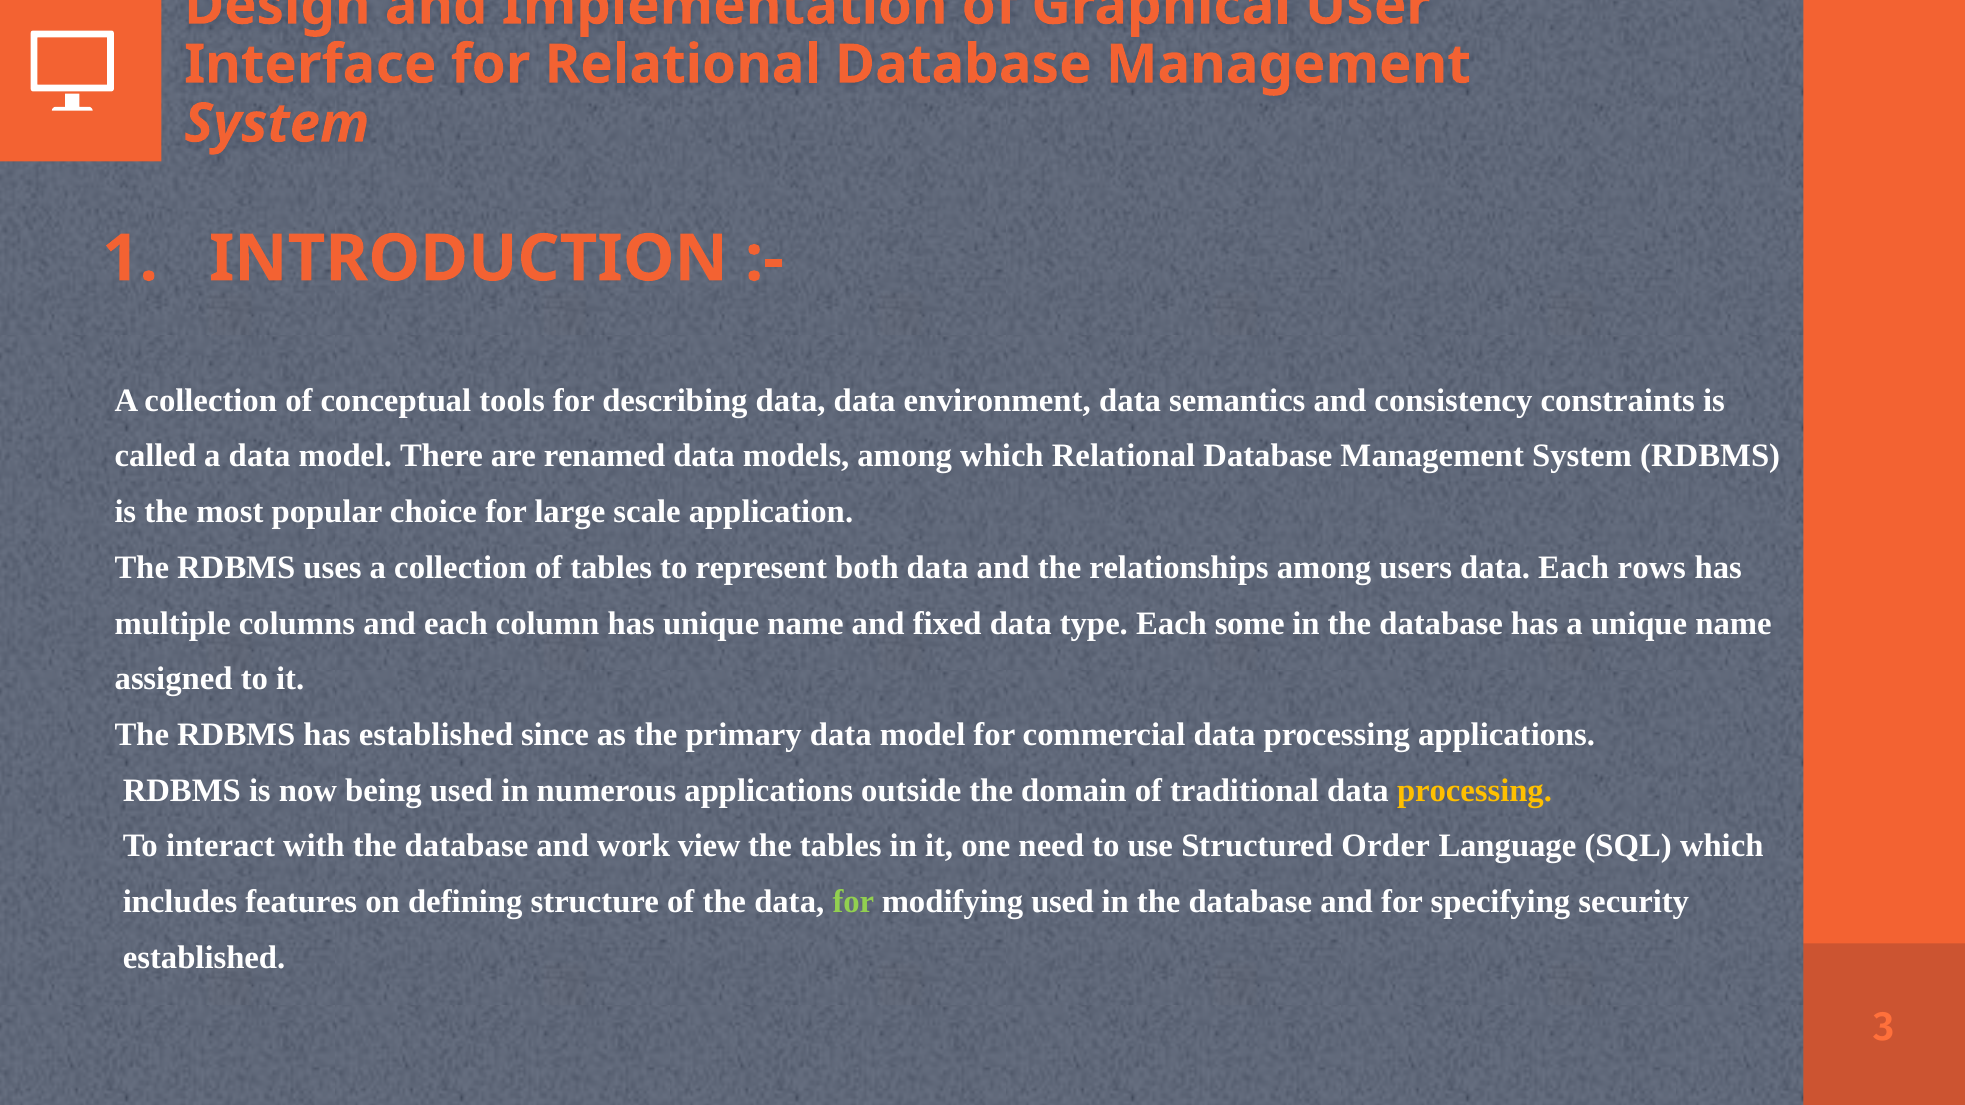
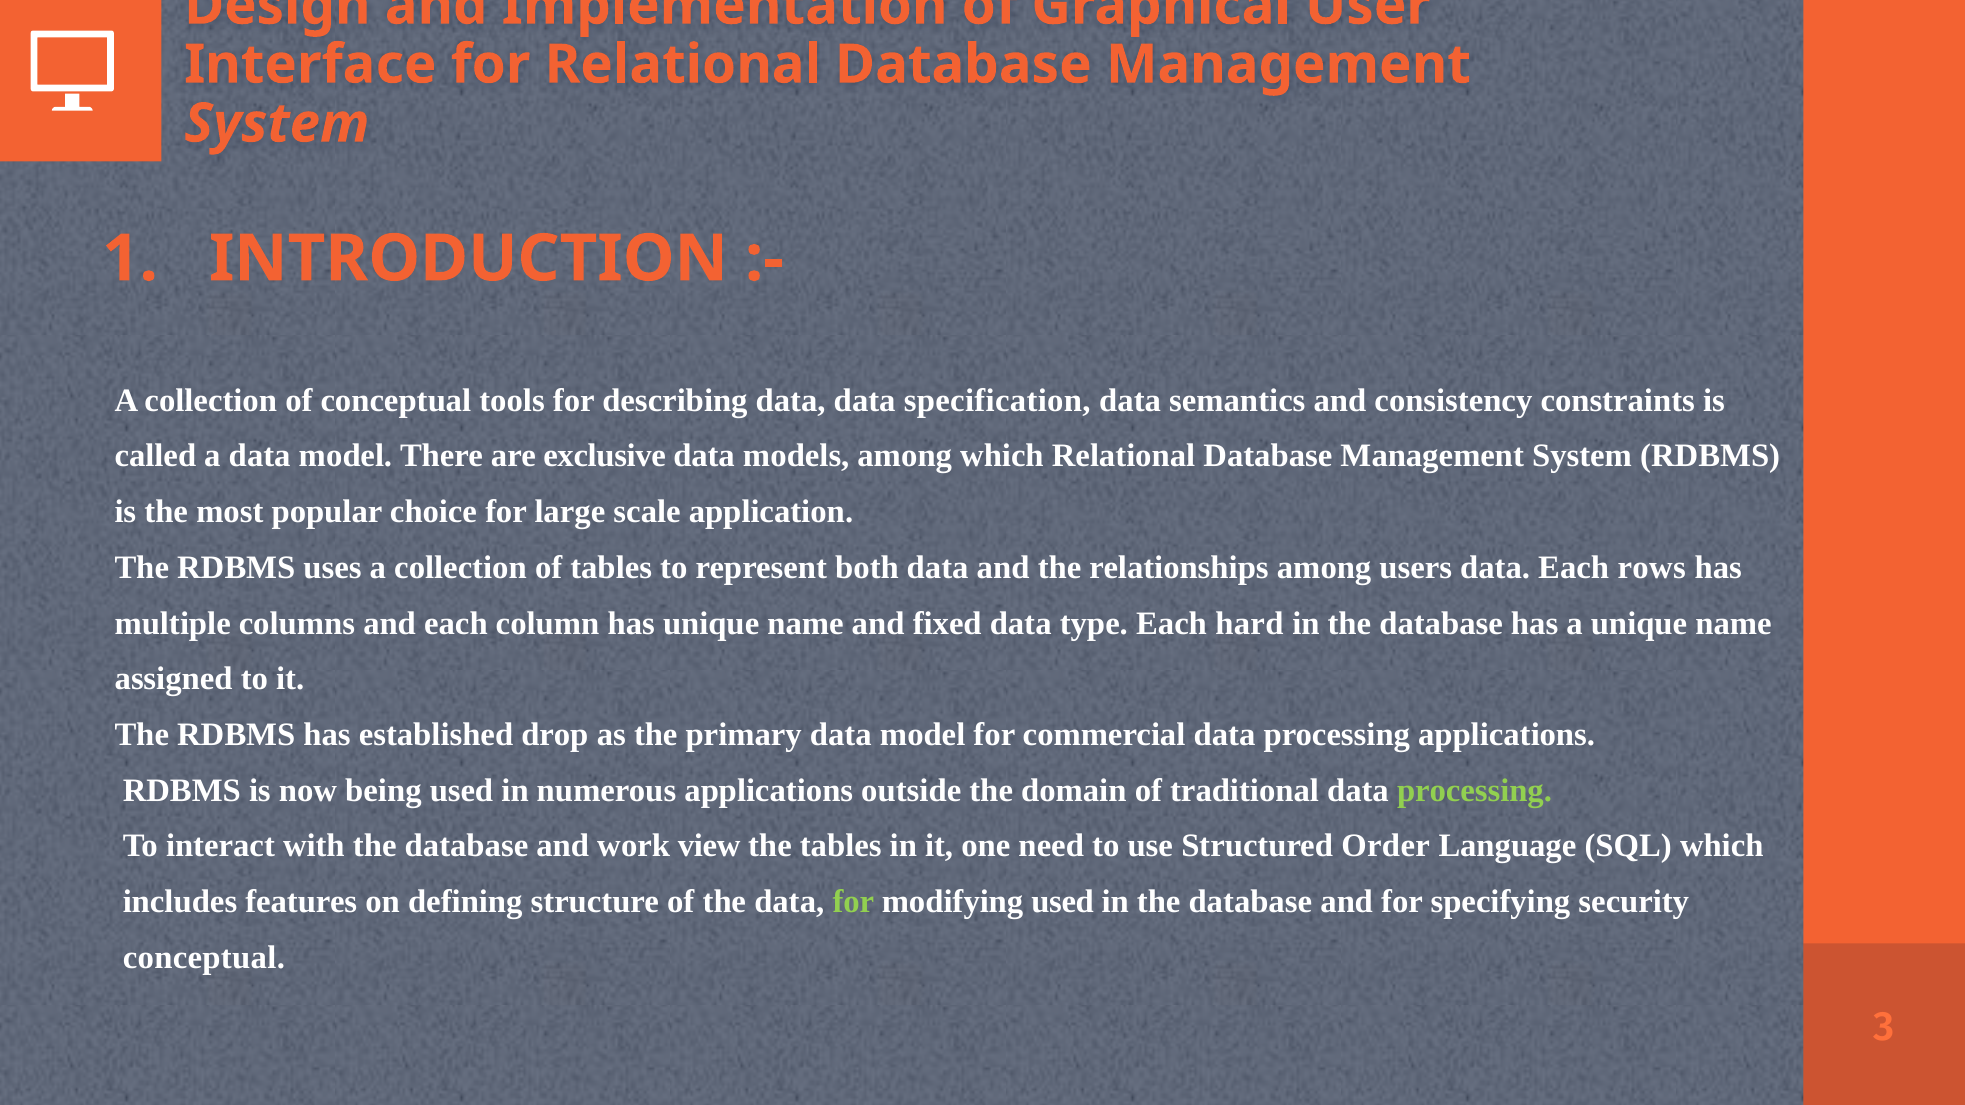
environment: environment -> specification (997, 401)
renamed: renamed -> exclusive (605, 456)
some: some -> hard (1249, 623)
since: since -> drop (555, 735)
processing colour: yellow -> light green (1474, 791)
established: established -> conceptual (204, 958)
